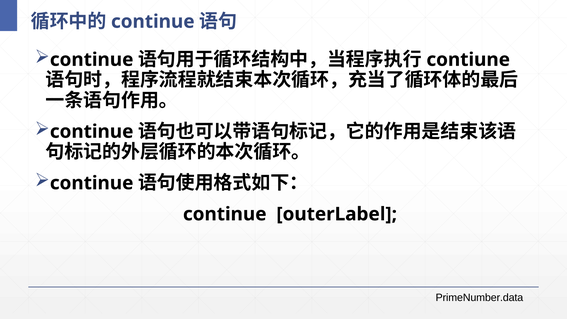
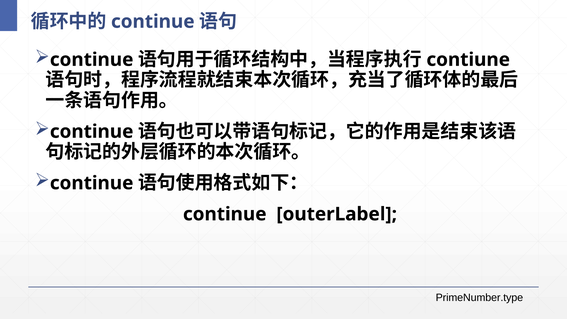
PrimeNumber.data: PrimeNumber.data -> PrimeNumber.type (479, 298)
